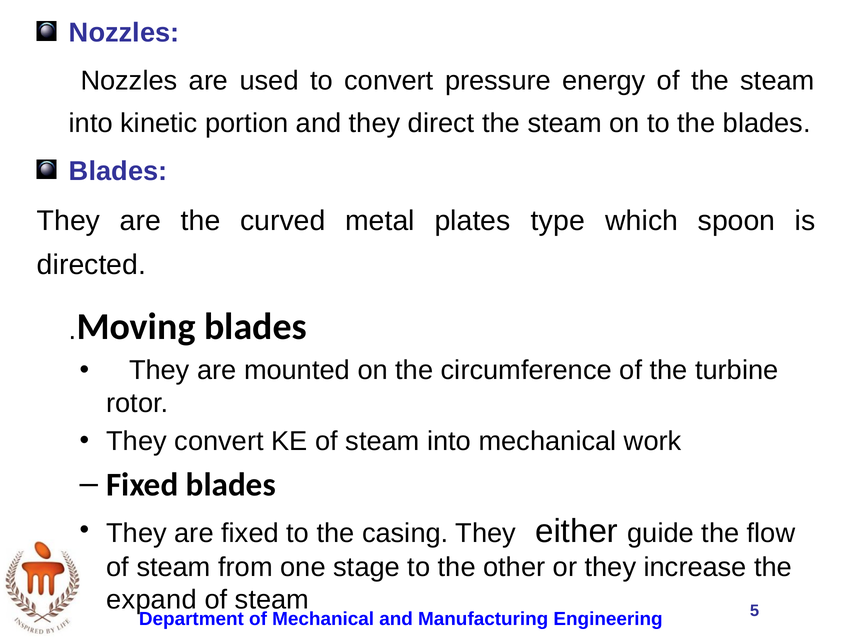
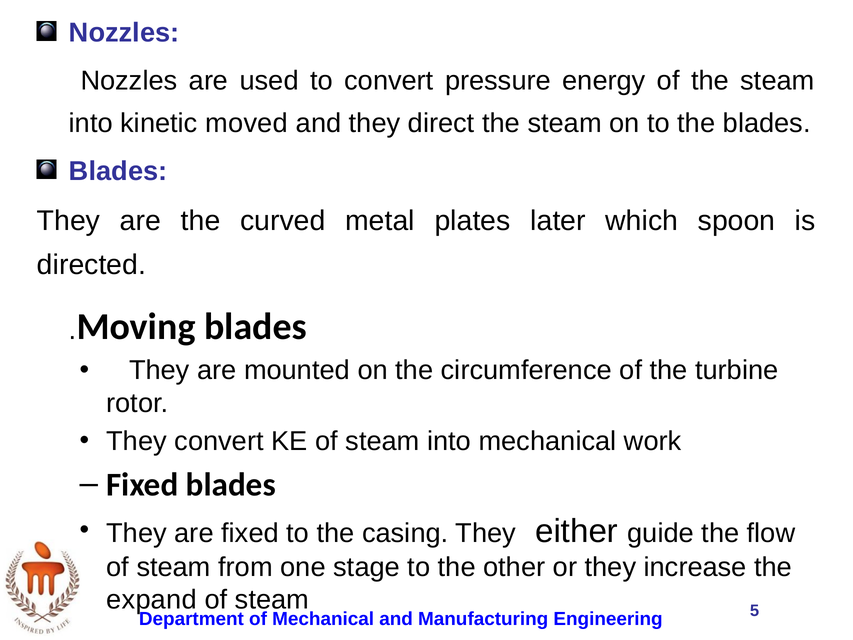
portion: portion -> moved (247, 123)
type: type -> later (558, 221)
